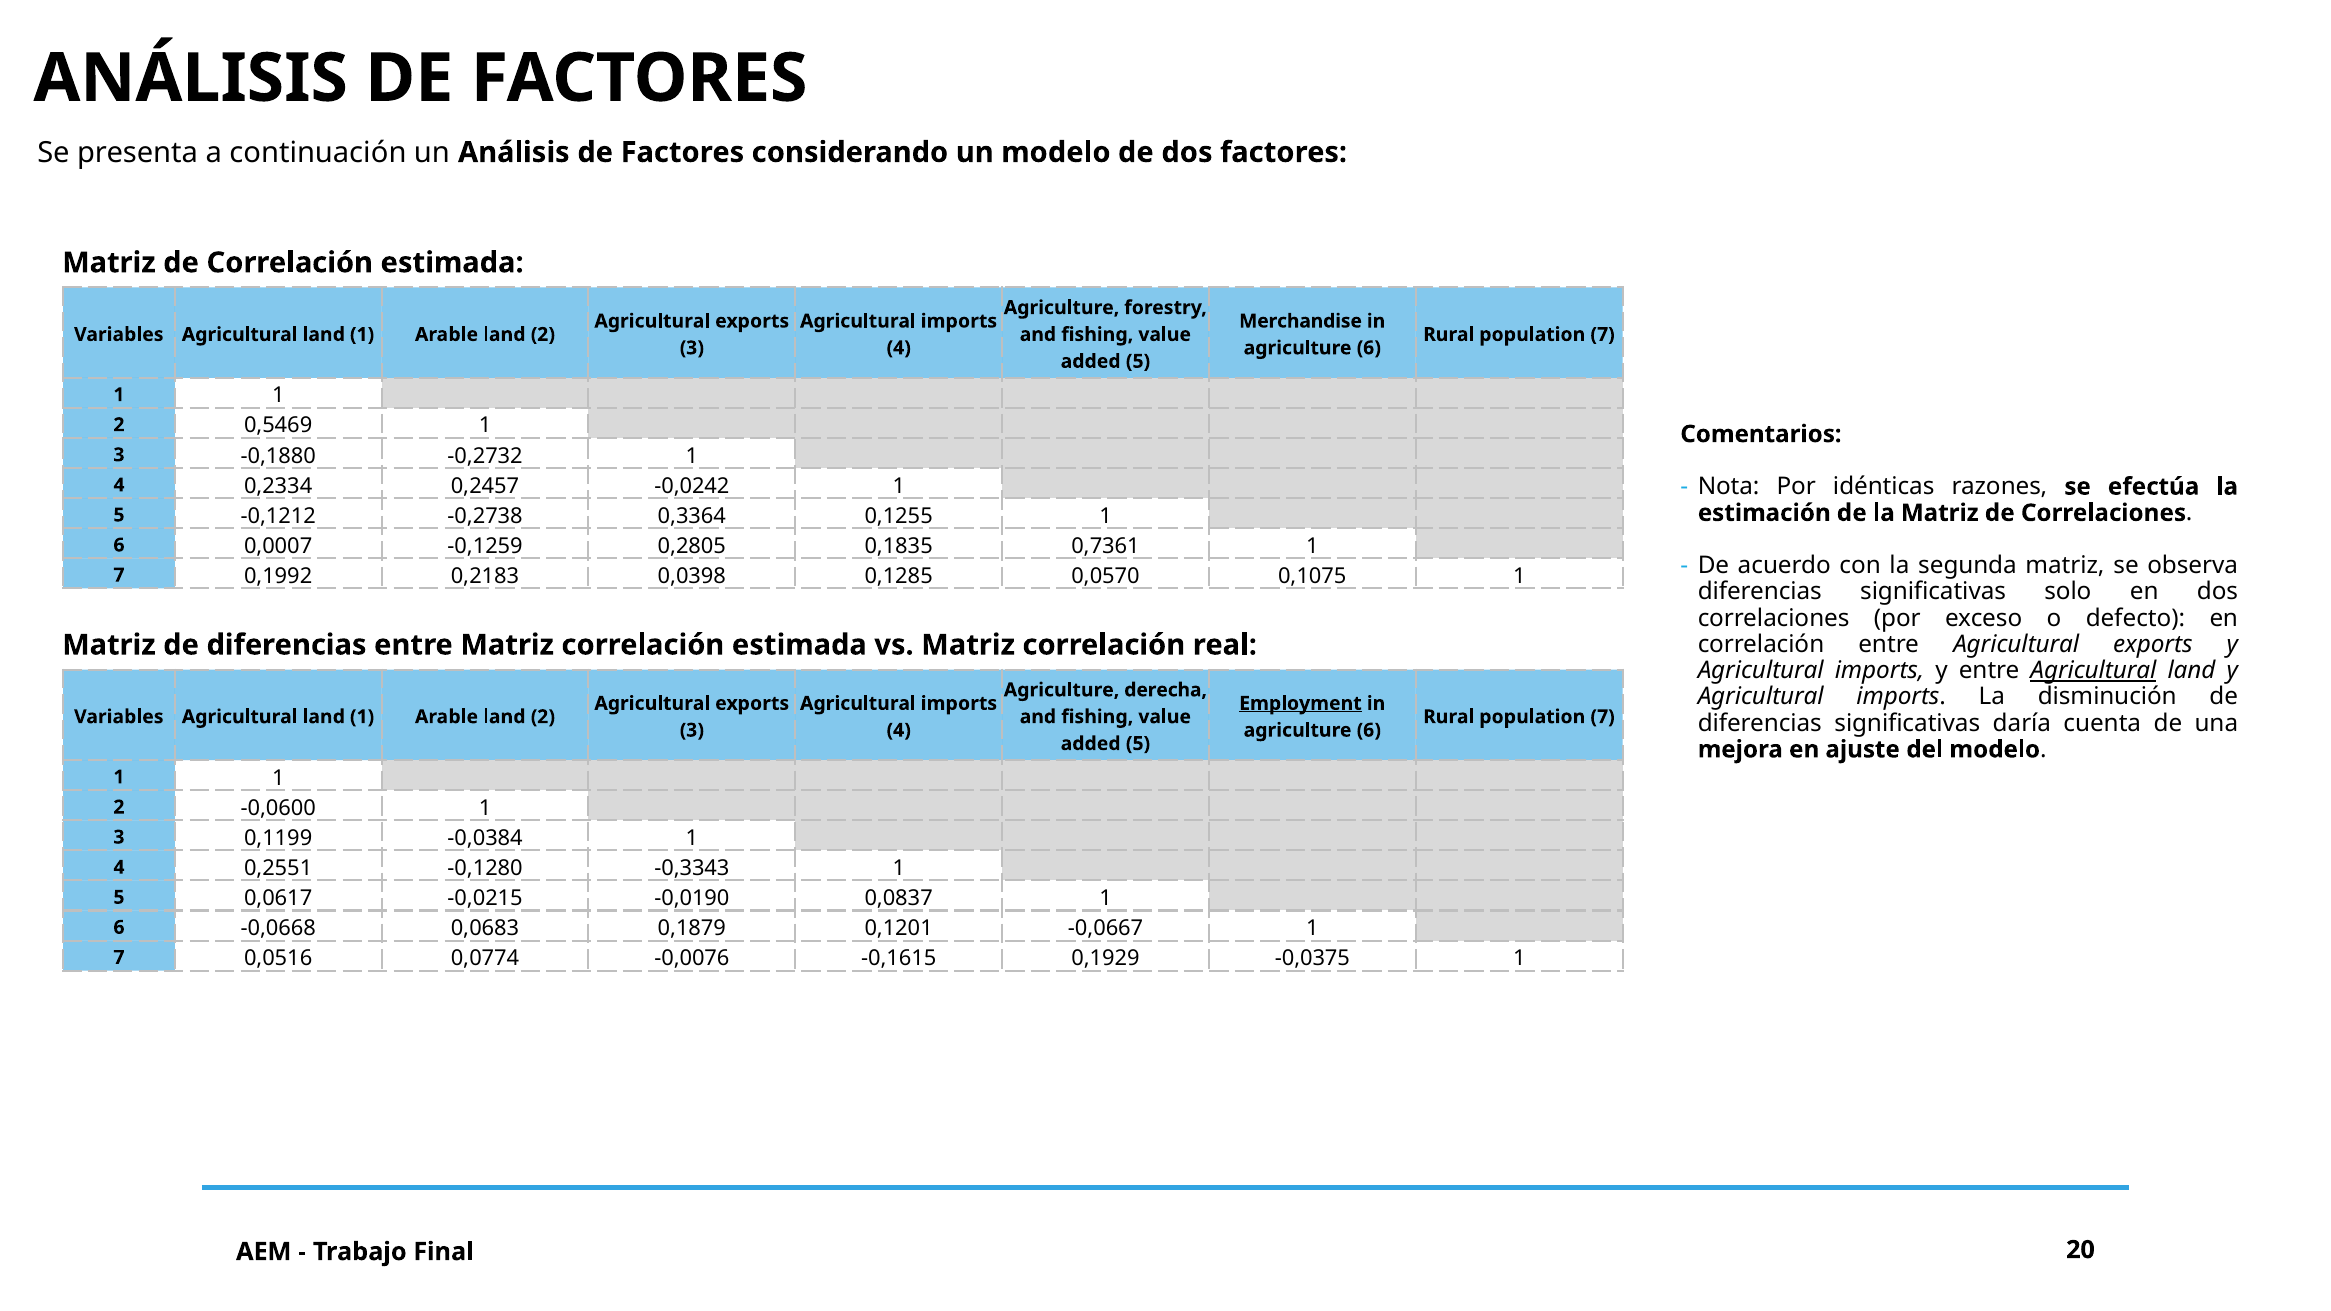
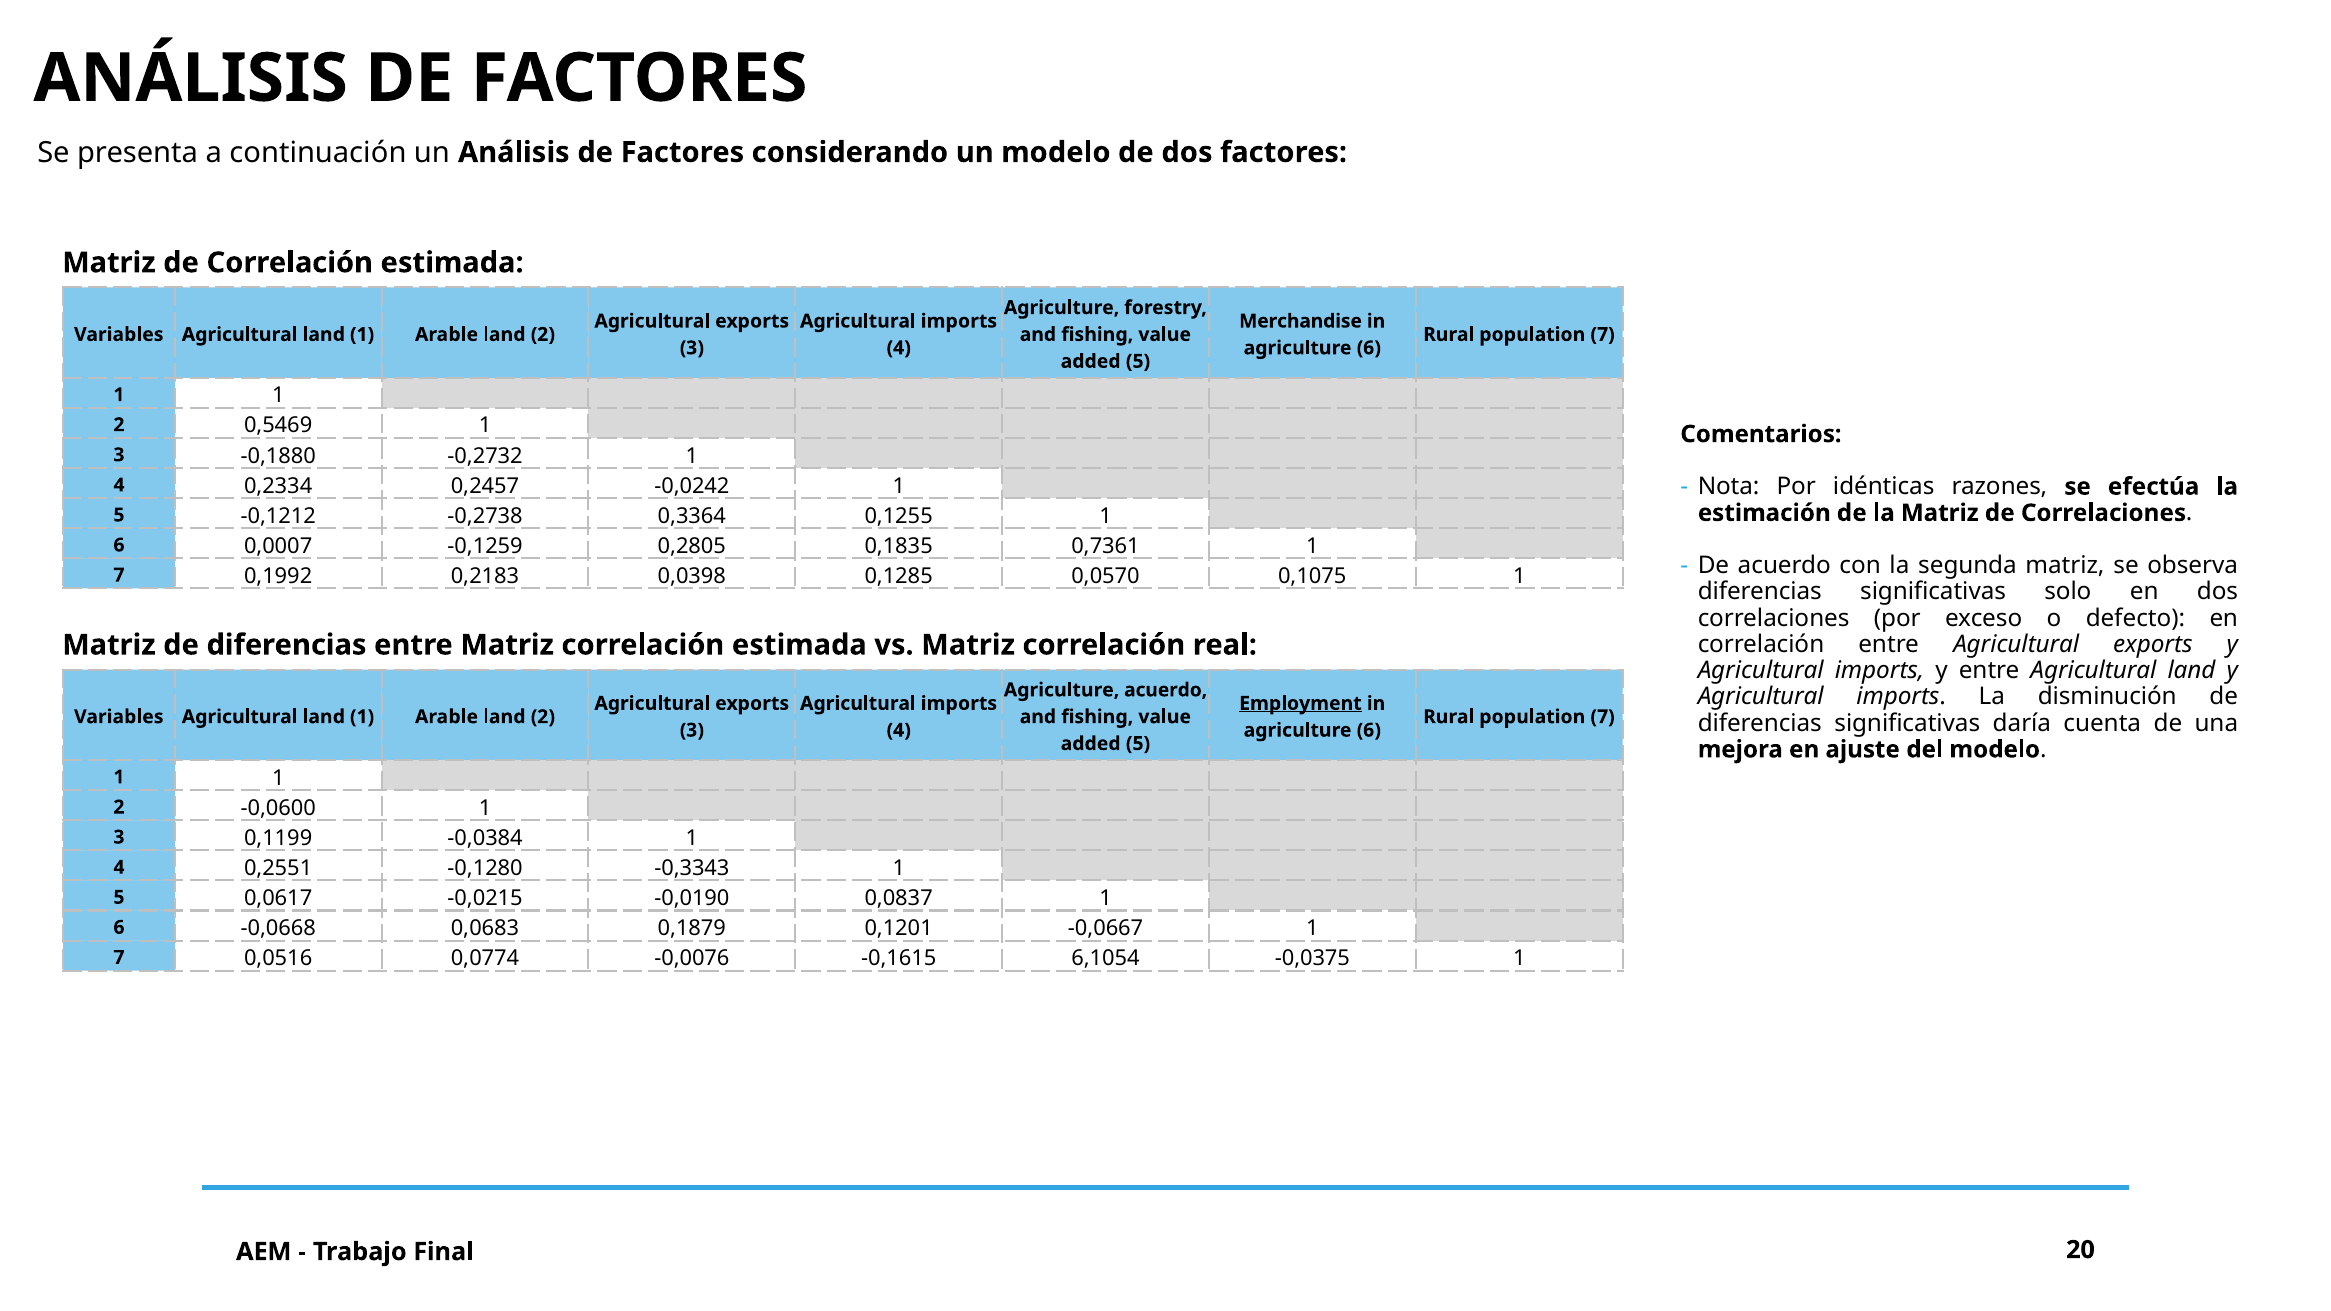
Agricultural underline: present -> none (2093, 671)
Agriculture derecha: derecha -> acuerdo (1166, 690)
0,1929: 0,1929 -> 6,1054 (1106, 959)
